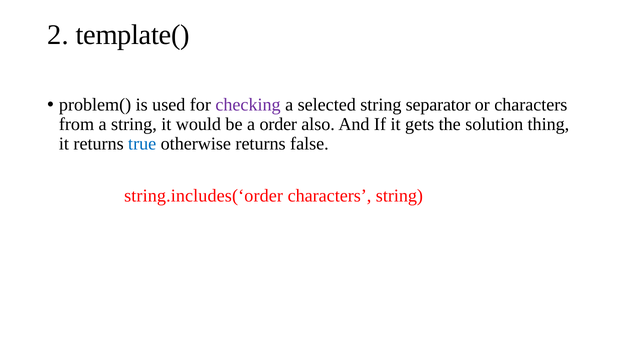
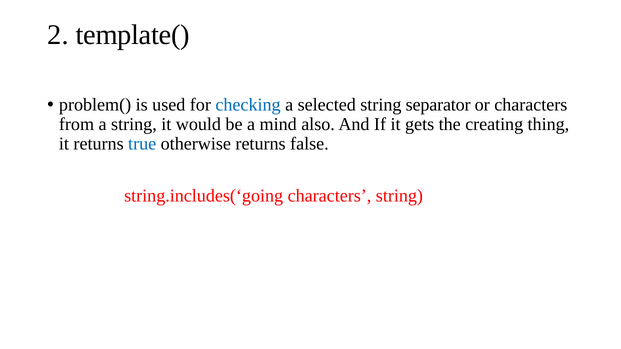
checking colour: purple -> blue (248, 105)
order: order -> mind (278, 125)
solution: solution -> creating (494, 125)
string.includes(‘order: string.includes(‘order -> string.includes(‘going (204, 196)
